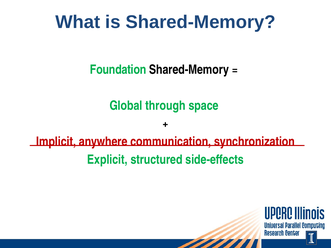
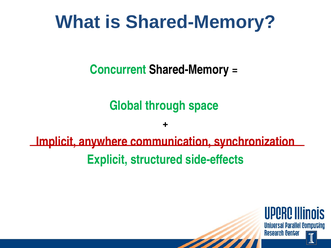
Foundation: Foundation -> Concurrent (118, 70)
